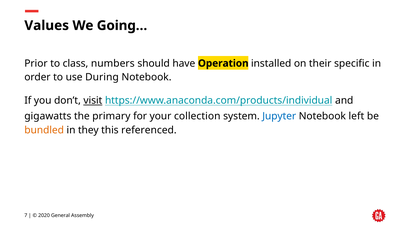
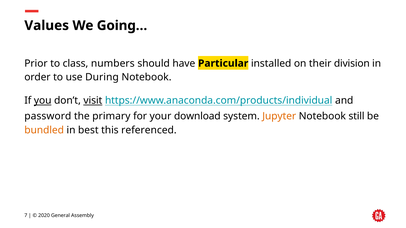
Operation: Operation -> Particular (223, 63)
specific: specific -> division (352, 63)
you underline: none -> present (43, 101)
gigawatts: gigawatts -> password (48, 116)
collection: collection -> download (197, 116)
Jupyter colour: blue -> orange (279, 116)
left: left -> still (357, 116)
they: they -> best (88, 130)
